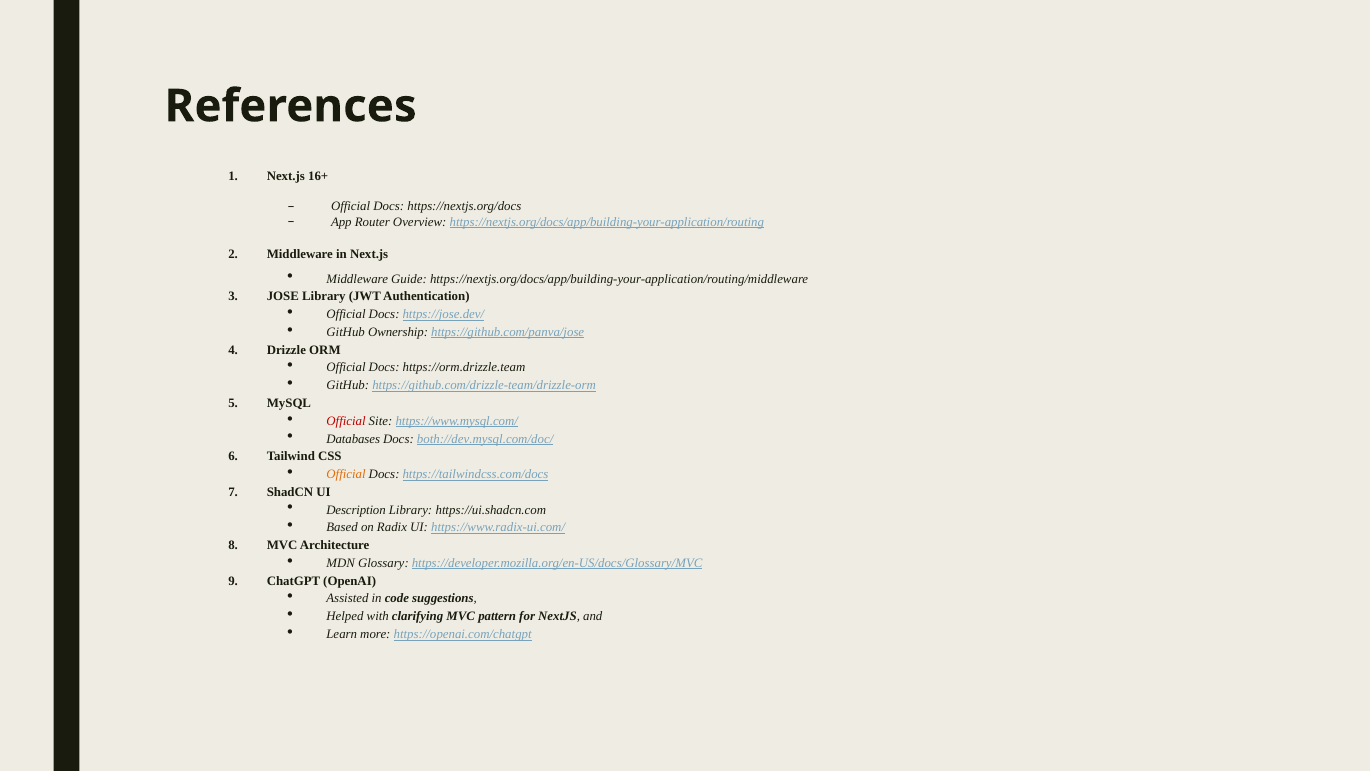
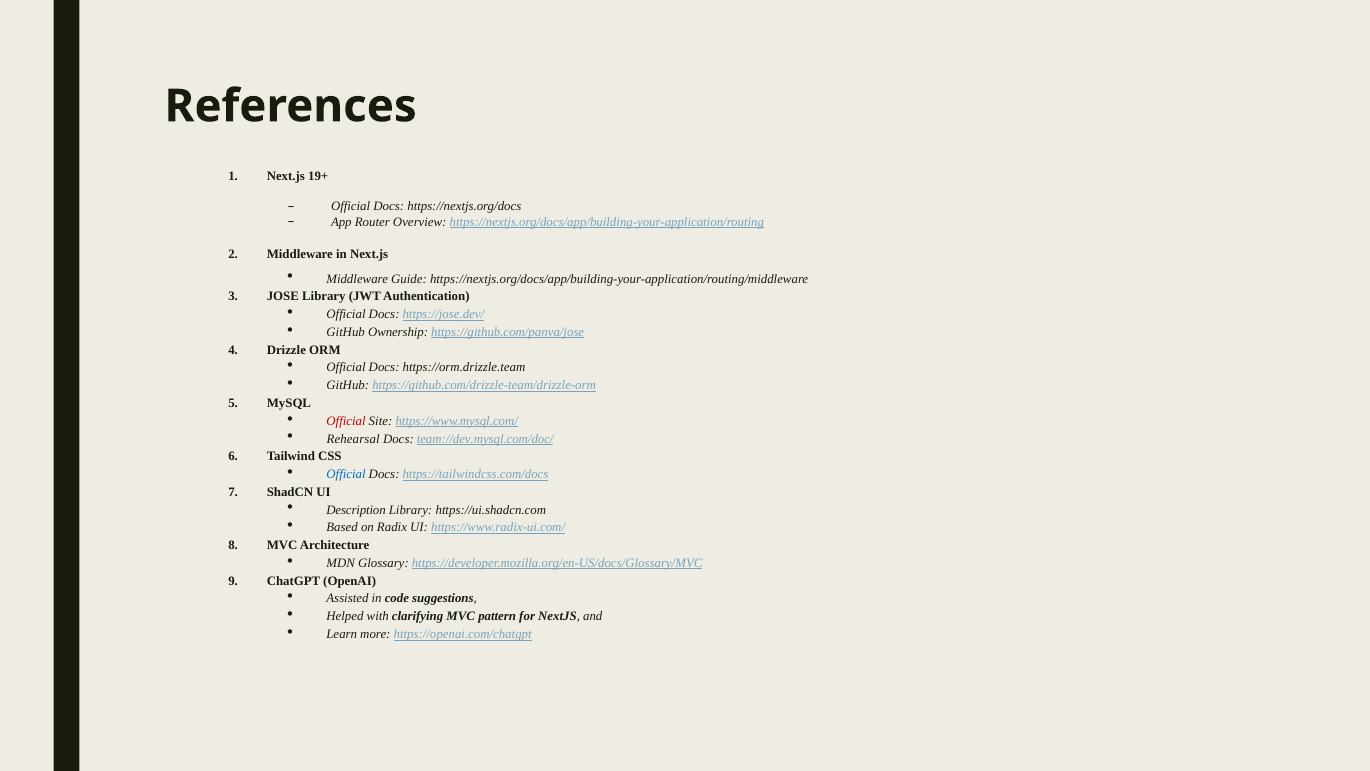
16+: 16+ -> 19+ (318, 177)
Databases: Databases -> Rehearsal (353, 439)
both://dev.mysql.com/doc/: both://dev.mysql.com/doc/ -> team://dev.mysql.com/doc/ (485, 439)
Official colour: orange -> blue (346, 474)
